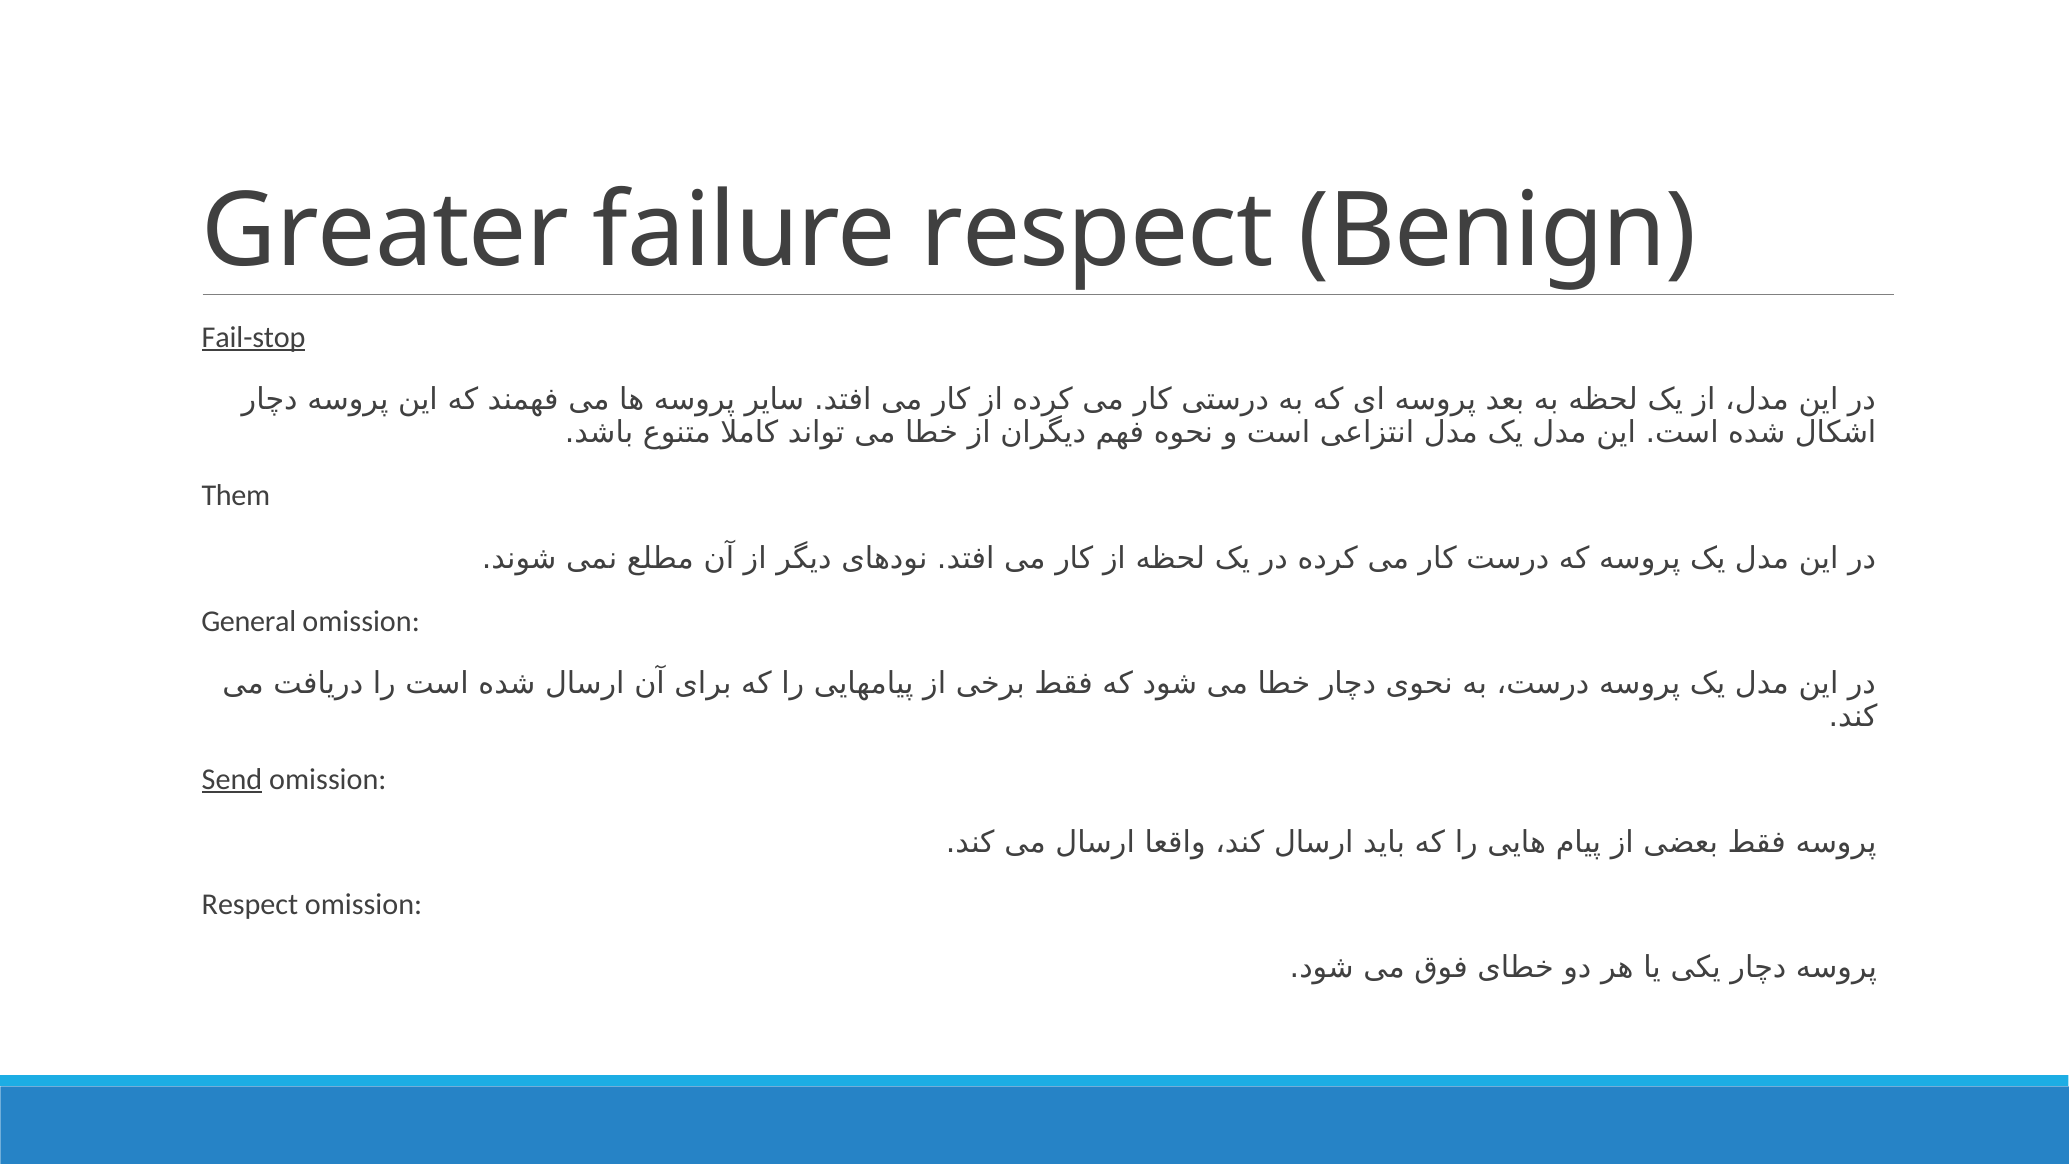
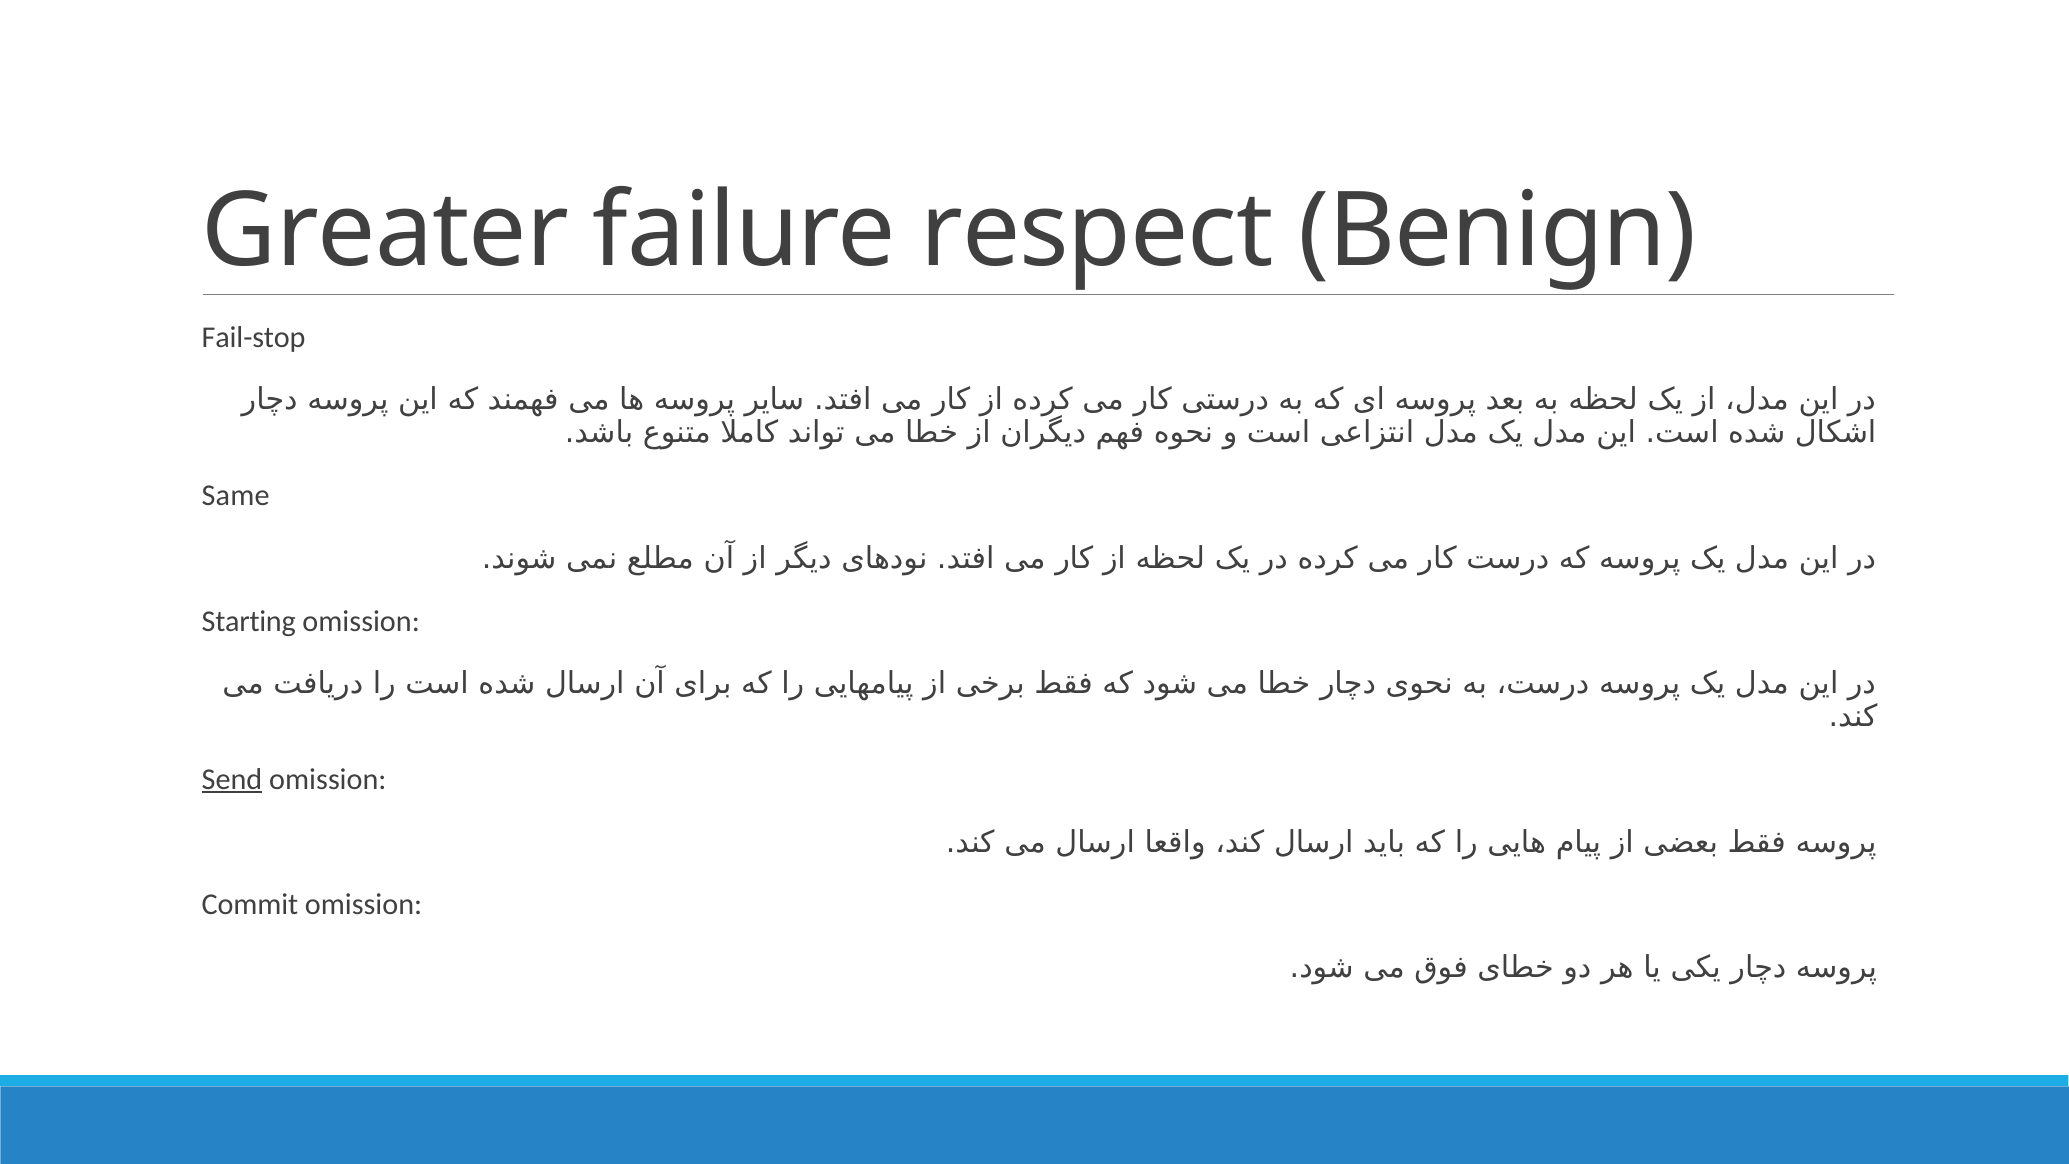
Fail-stop underline: present -> none (254, 337)
Them: Them -> Same (236, 495)
General: General -> Starting (249, 621)
Respect: Respect -> Commit (250, 905)
